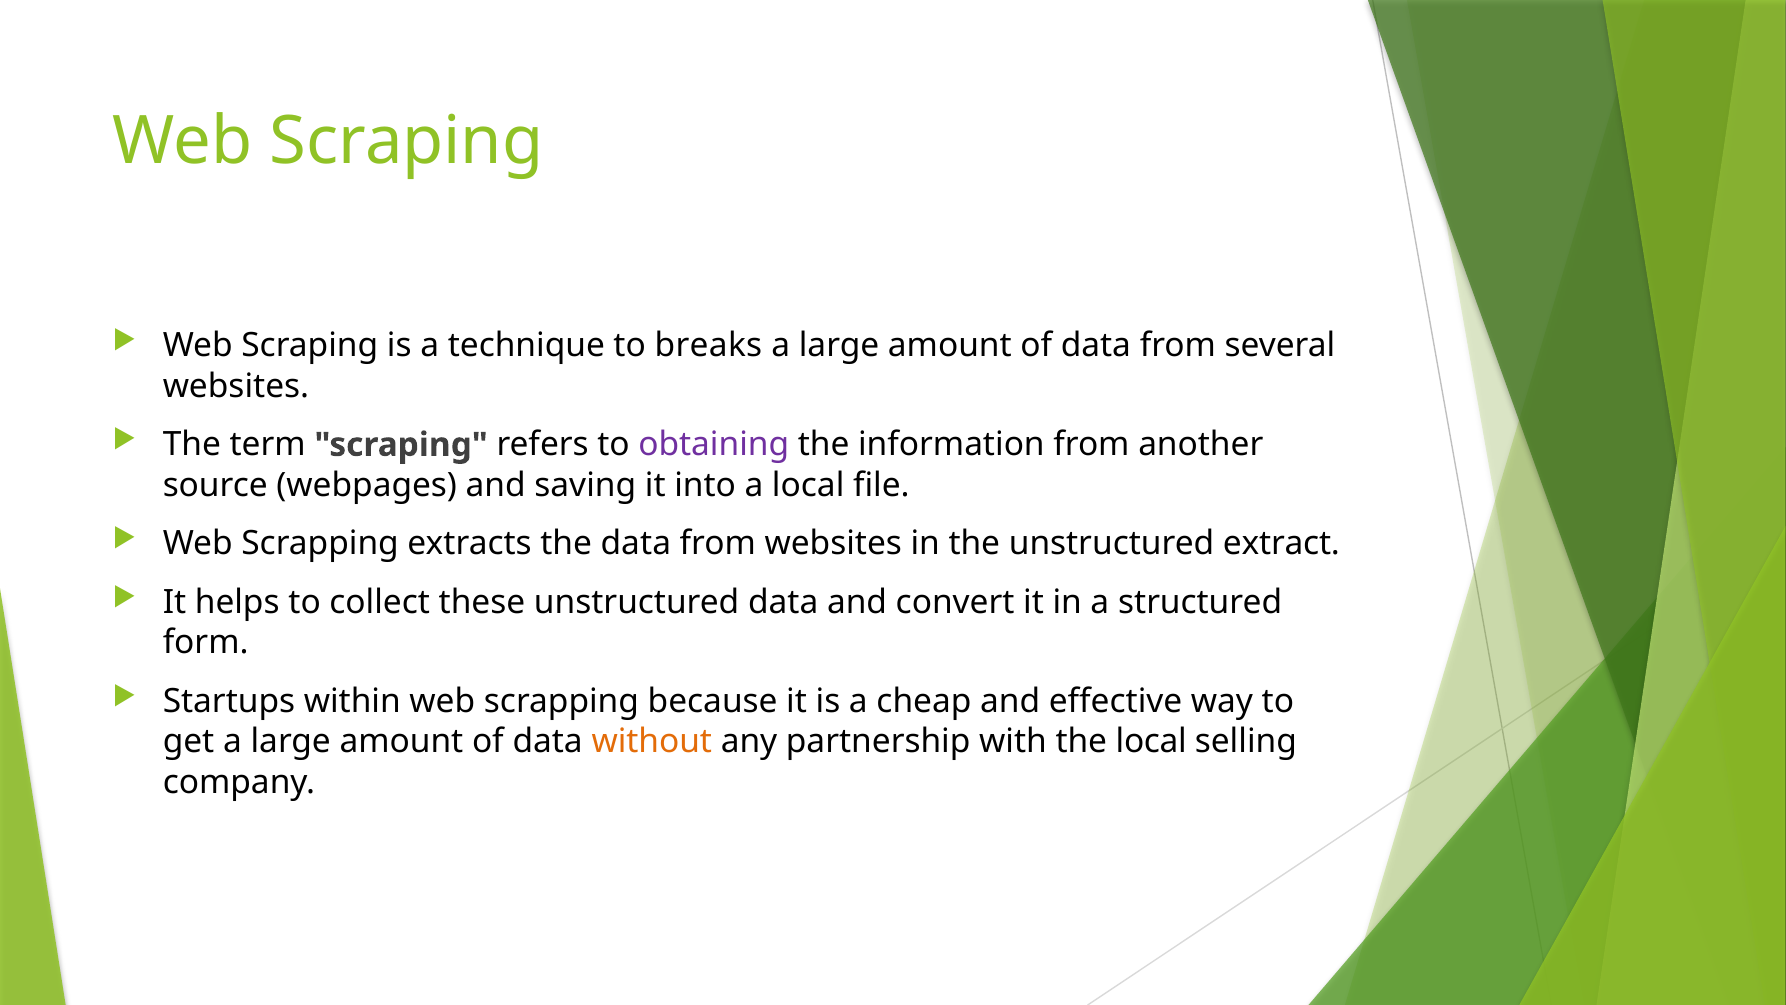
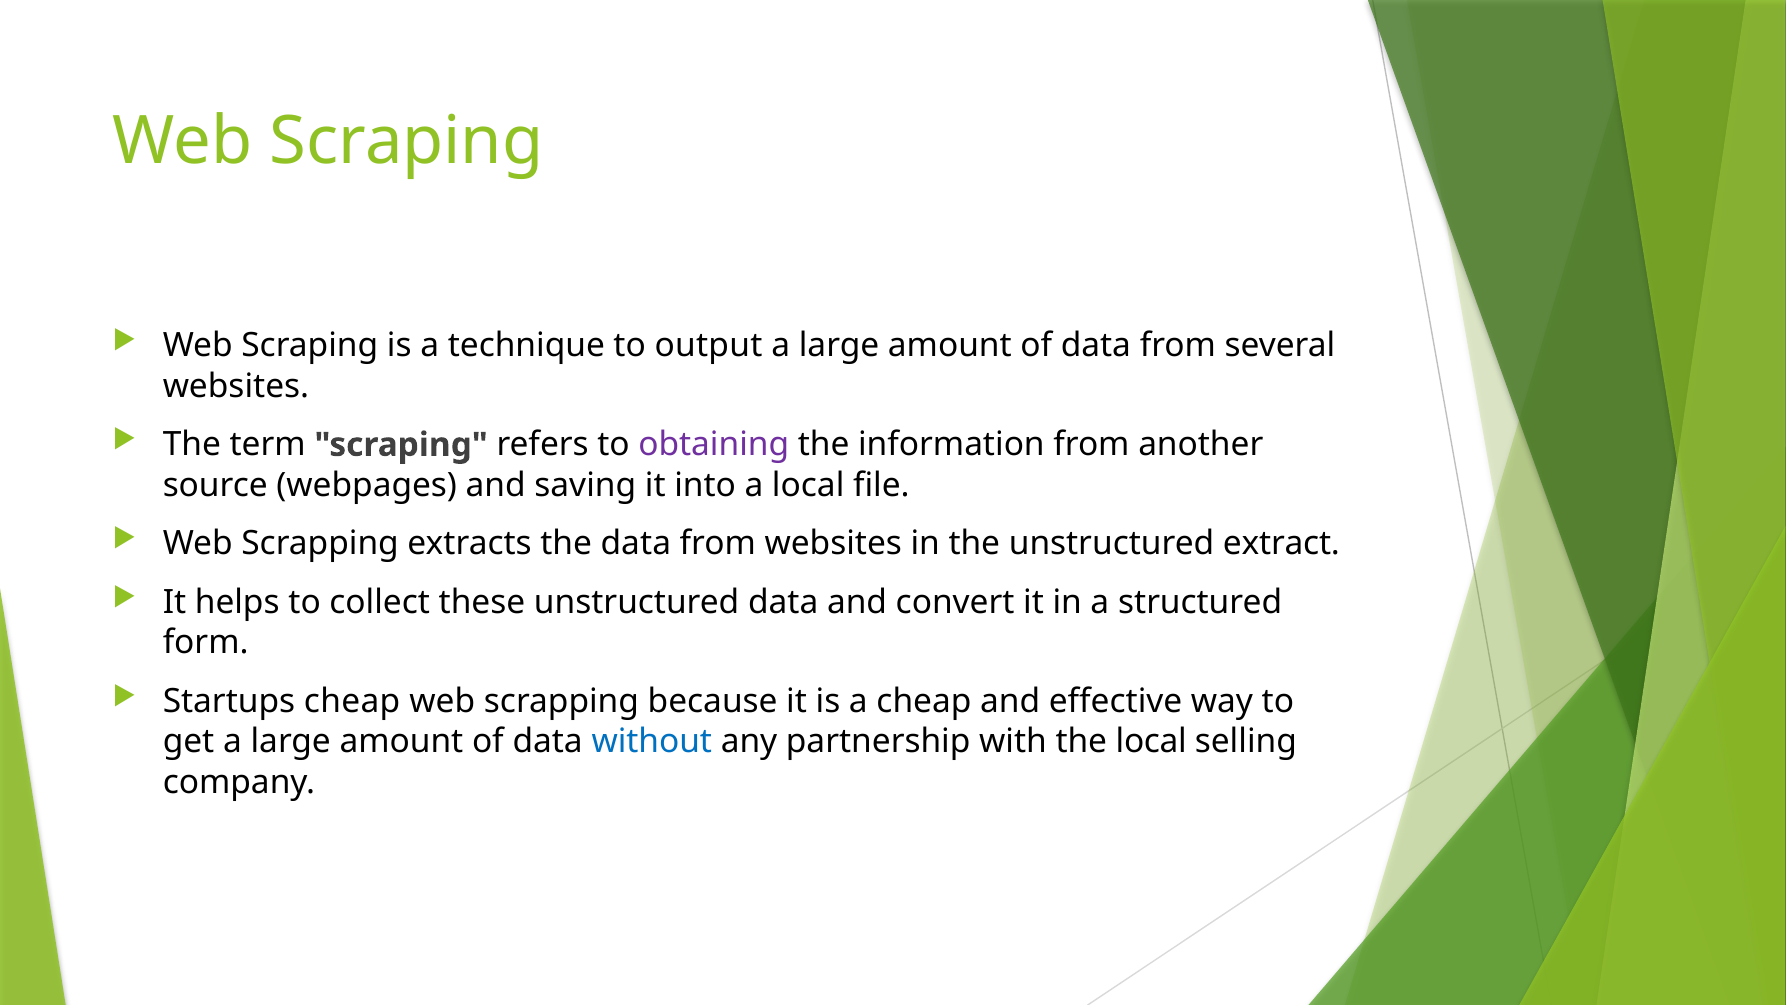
breaks: breaks -> output (708, 346)
Startups within: within -> cheap (352, 701)
without colour: orange -> blue (652, 742)
